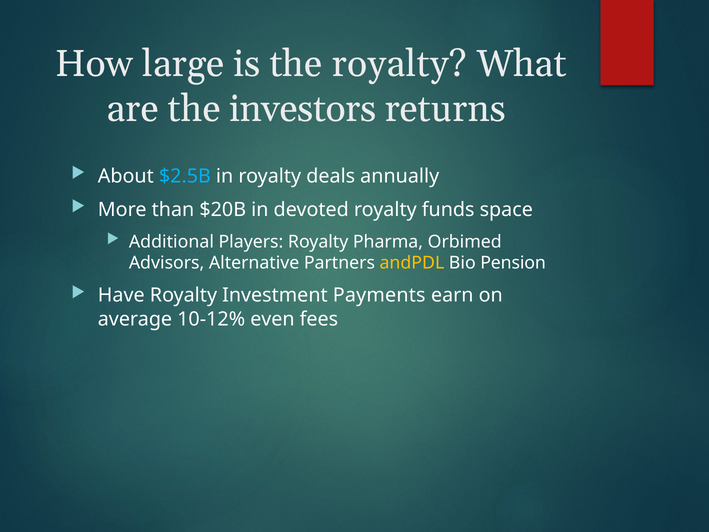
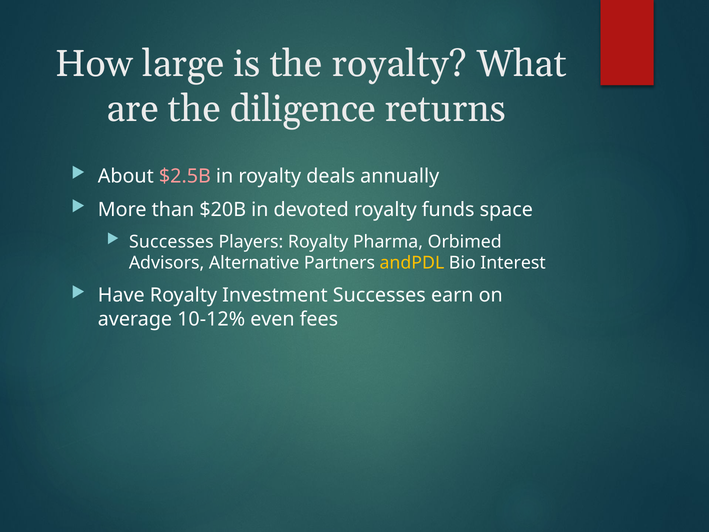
investors: investors -> diligence (303, 109)
$2.5B colour: light blue -> pink (185, 176)
Additional: Additional -> Successes (171, 242)
Pension: Pension -> Interest (513, 263)
Investment Payments: Payments -> Successes (379, 295)
